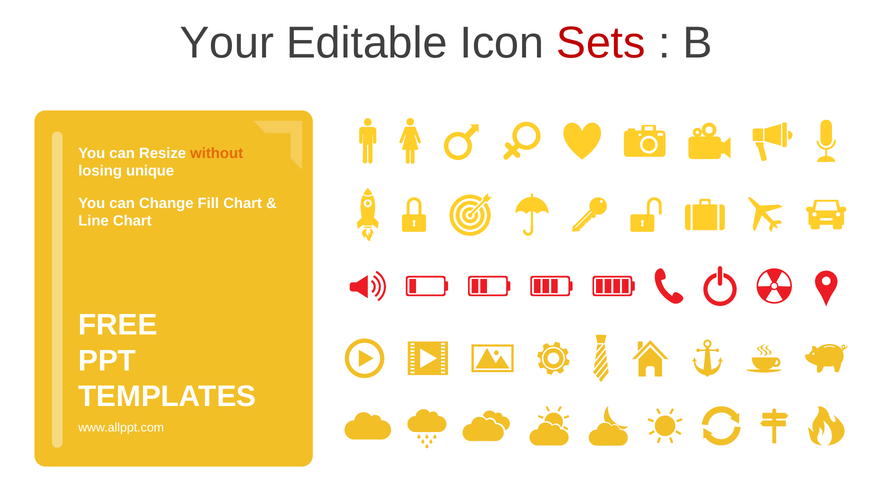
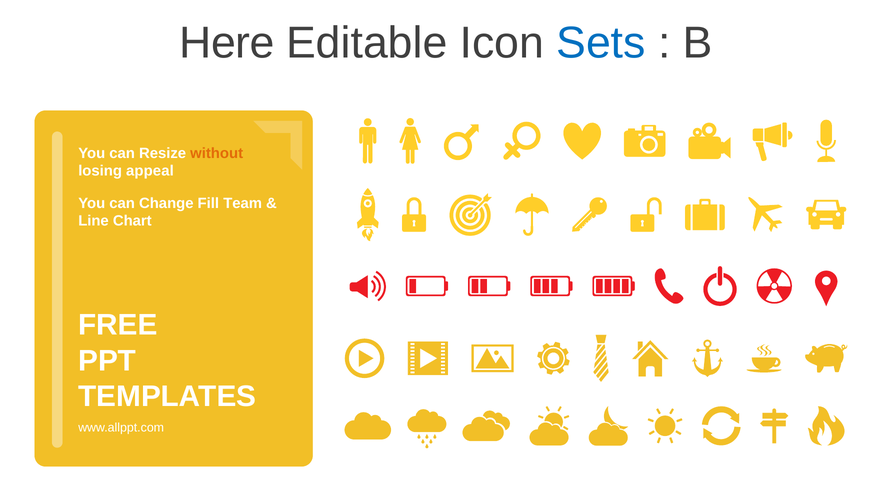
Your: Your -> Here (227, 43)
Sets colour: red -> blue (601, 43)
unique: unique -> appeal (150, 171)
Fill Chart: Chart -> Team (243, 203)
